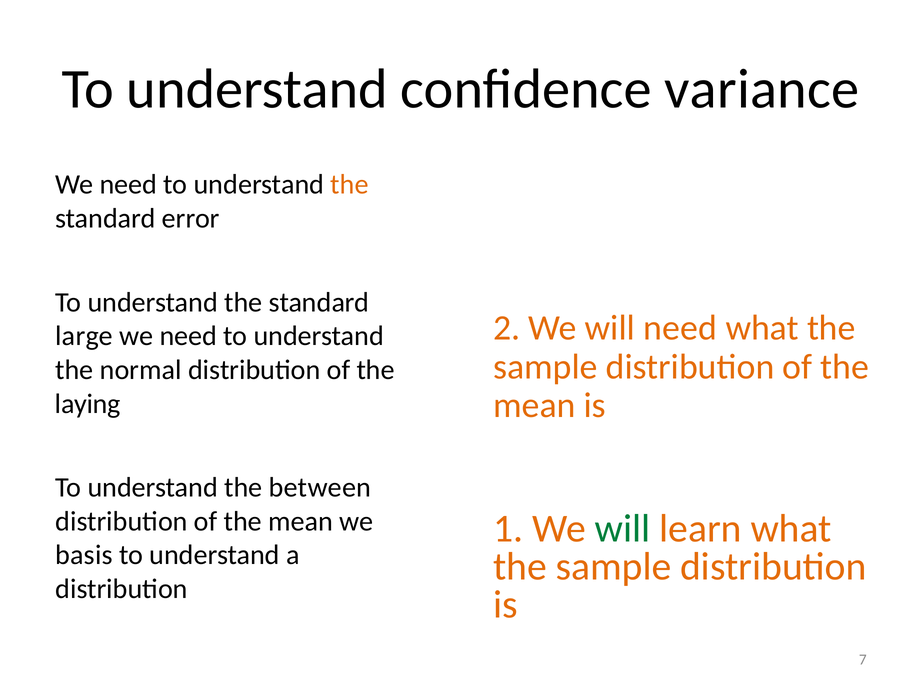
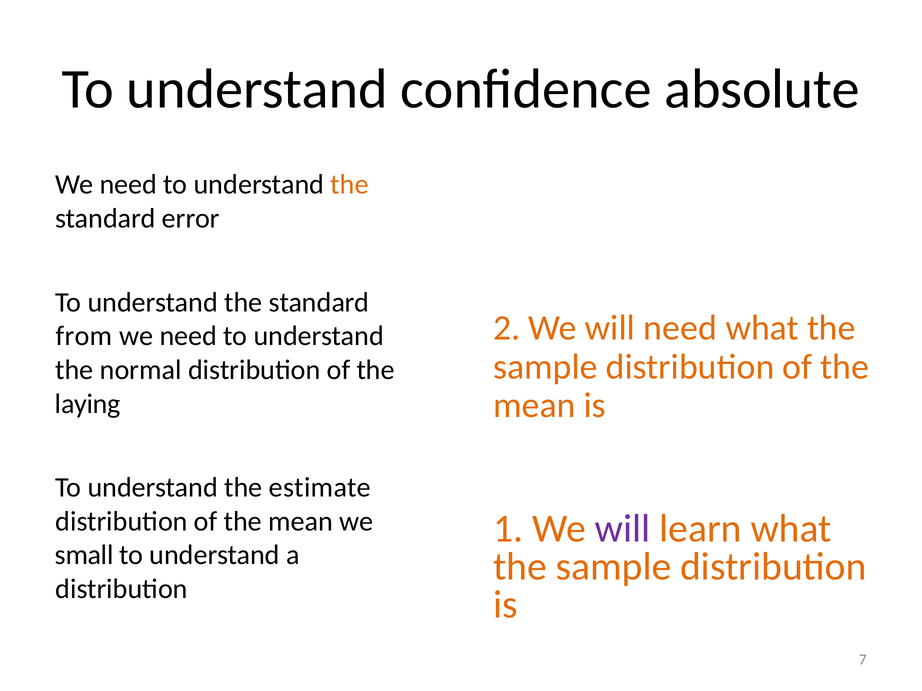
variance: variance -> absolute (762, 89)
large: large -> from (84, 336)
between: between -> estimate (320, 488)
will colour: green -> purple (622, 529)
basis: basis -> small (84, 556)
